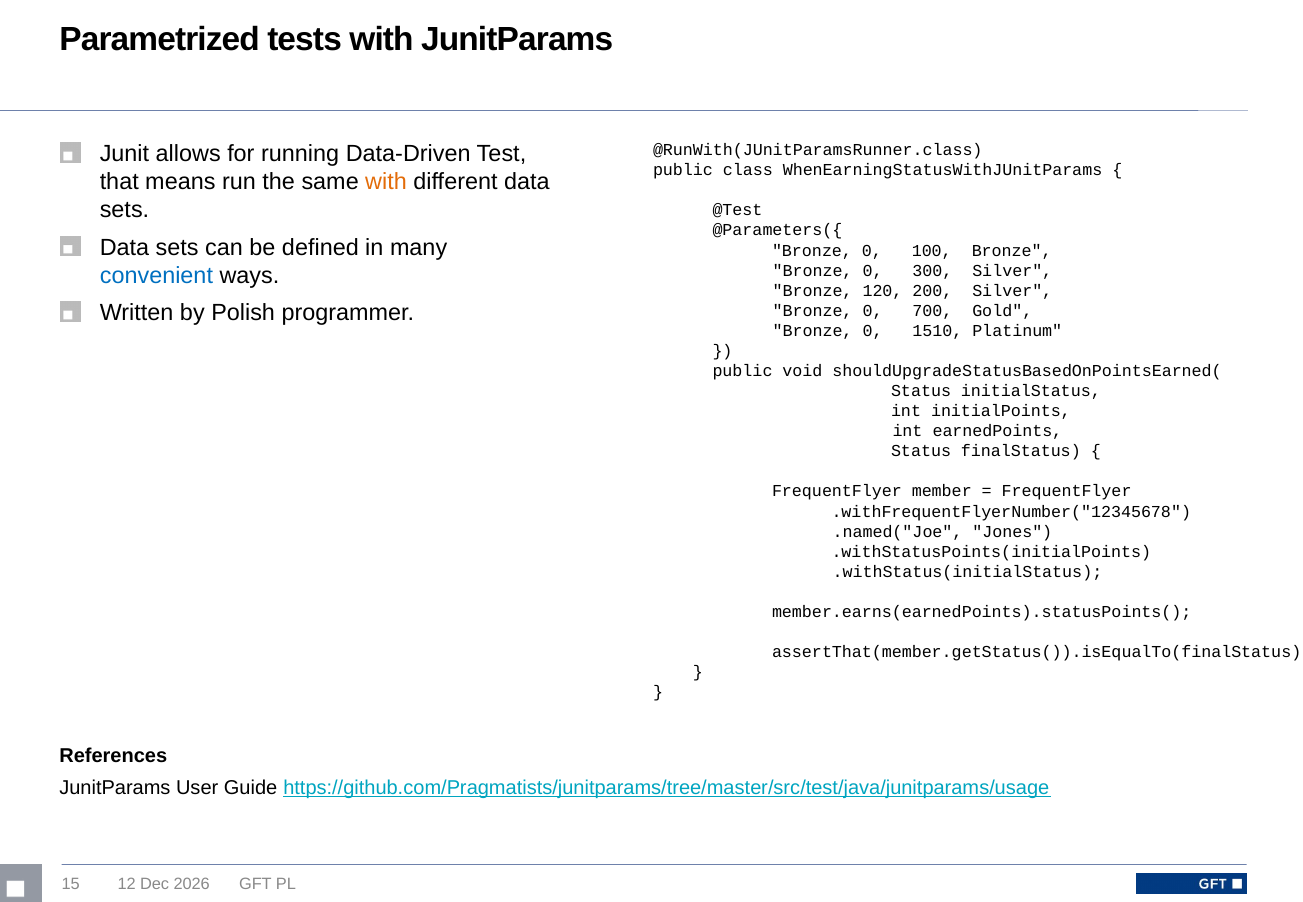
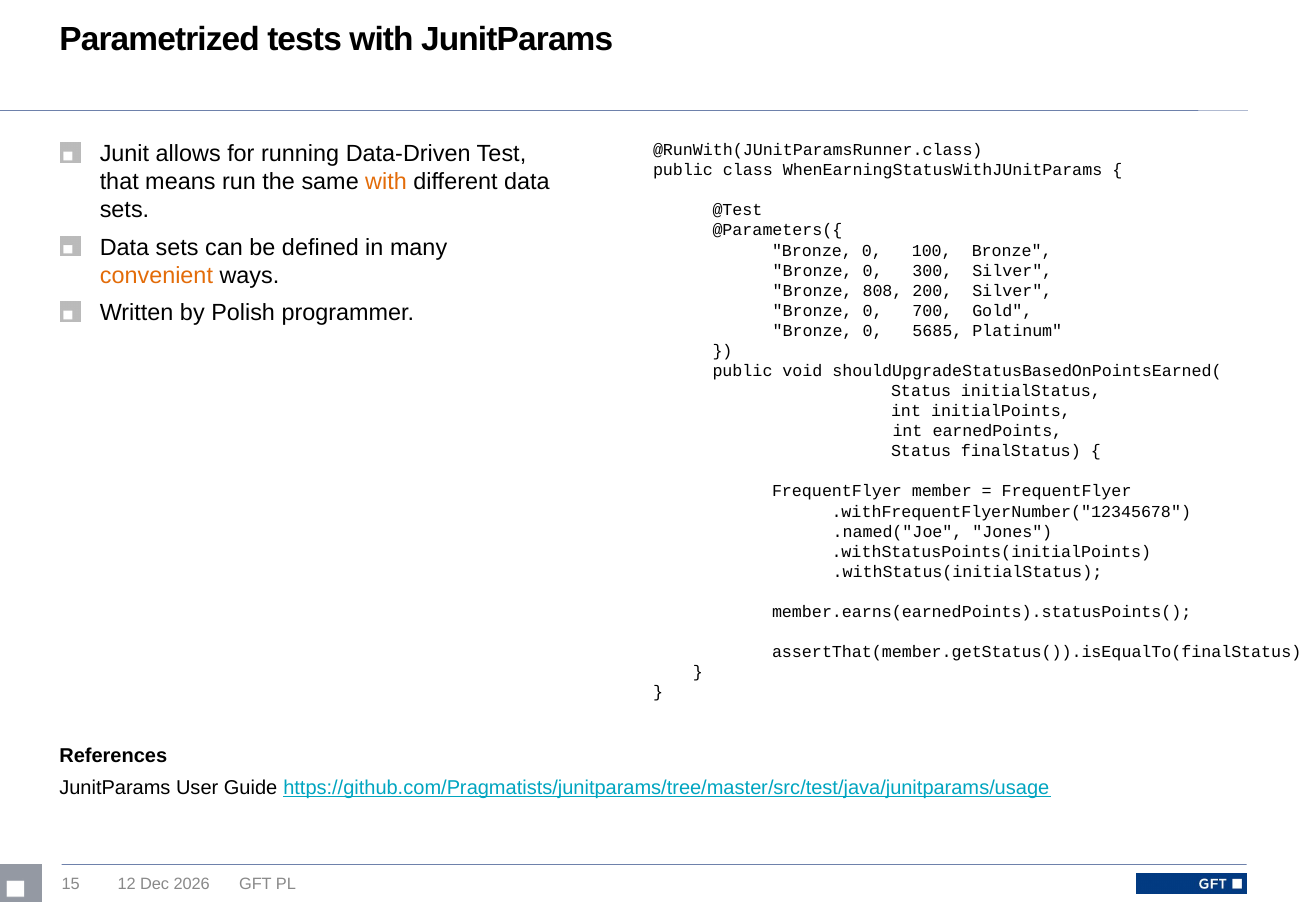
convenient colour: blue -> orange (156, 276)
120: 120 -> 808 (883, 291)
1510: 1510 -> 5685 (937, 331)
